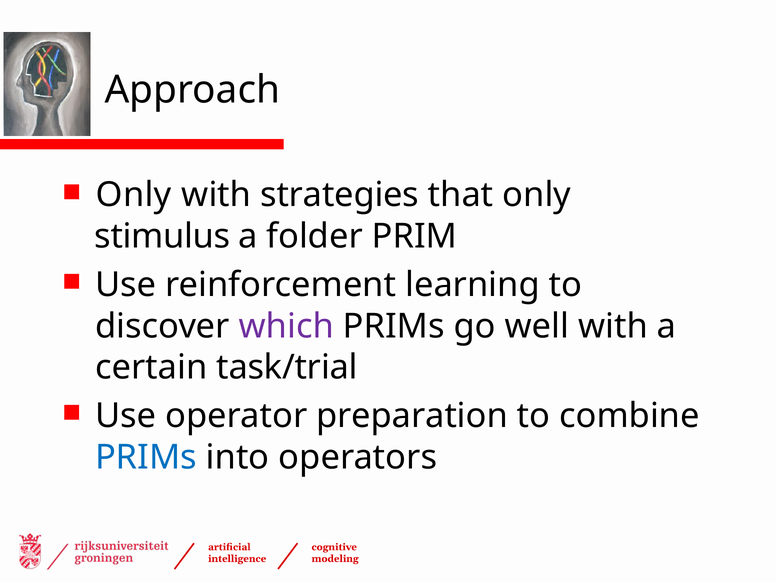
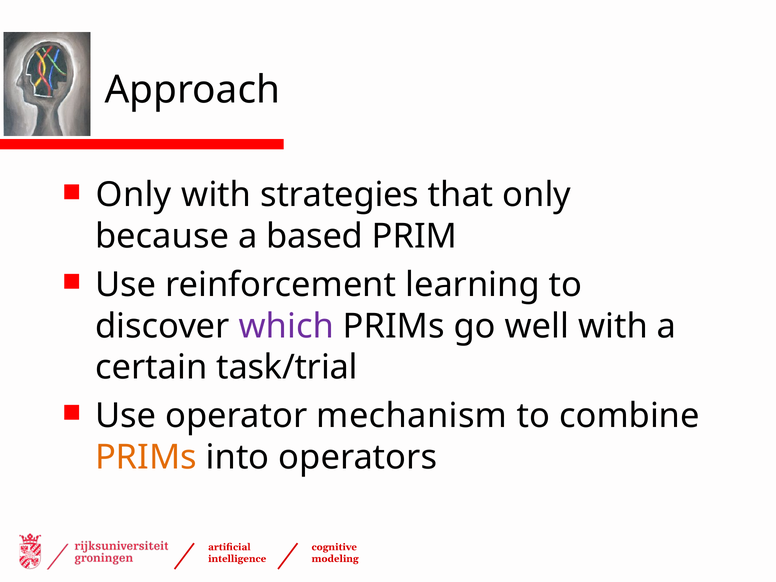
stimulus: stimulus -> because (162, 237)
folder: folder -> based (315, 237)
preparation: preparation -> mechanism (412, 416)
PRIMs colour: blue -> orange (146, 457)
